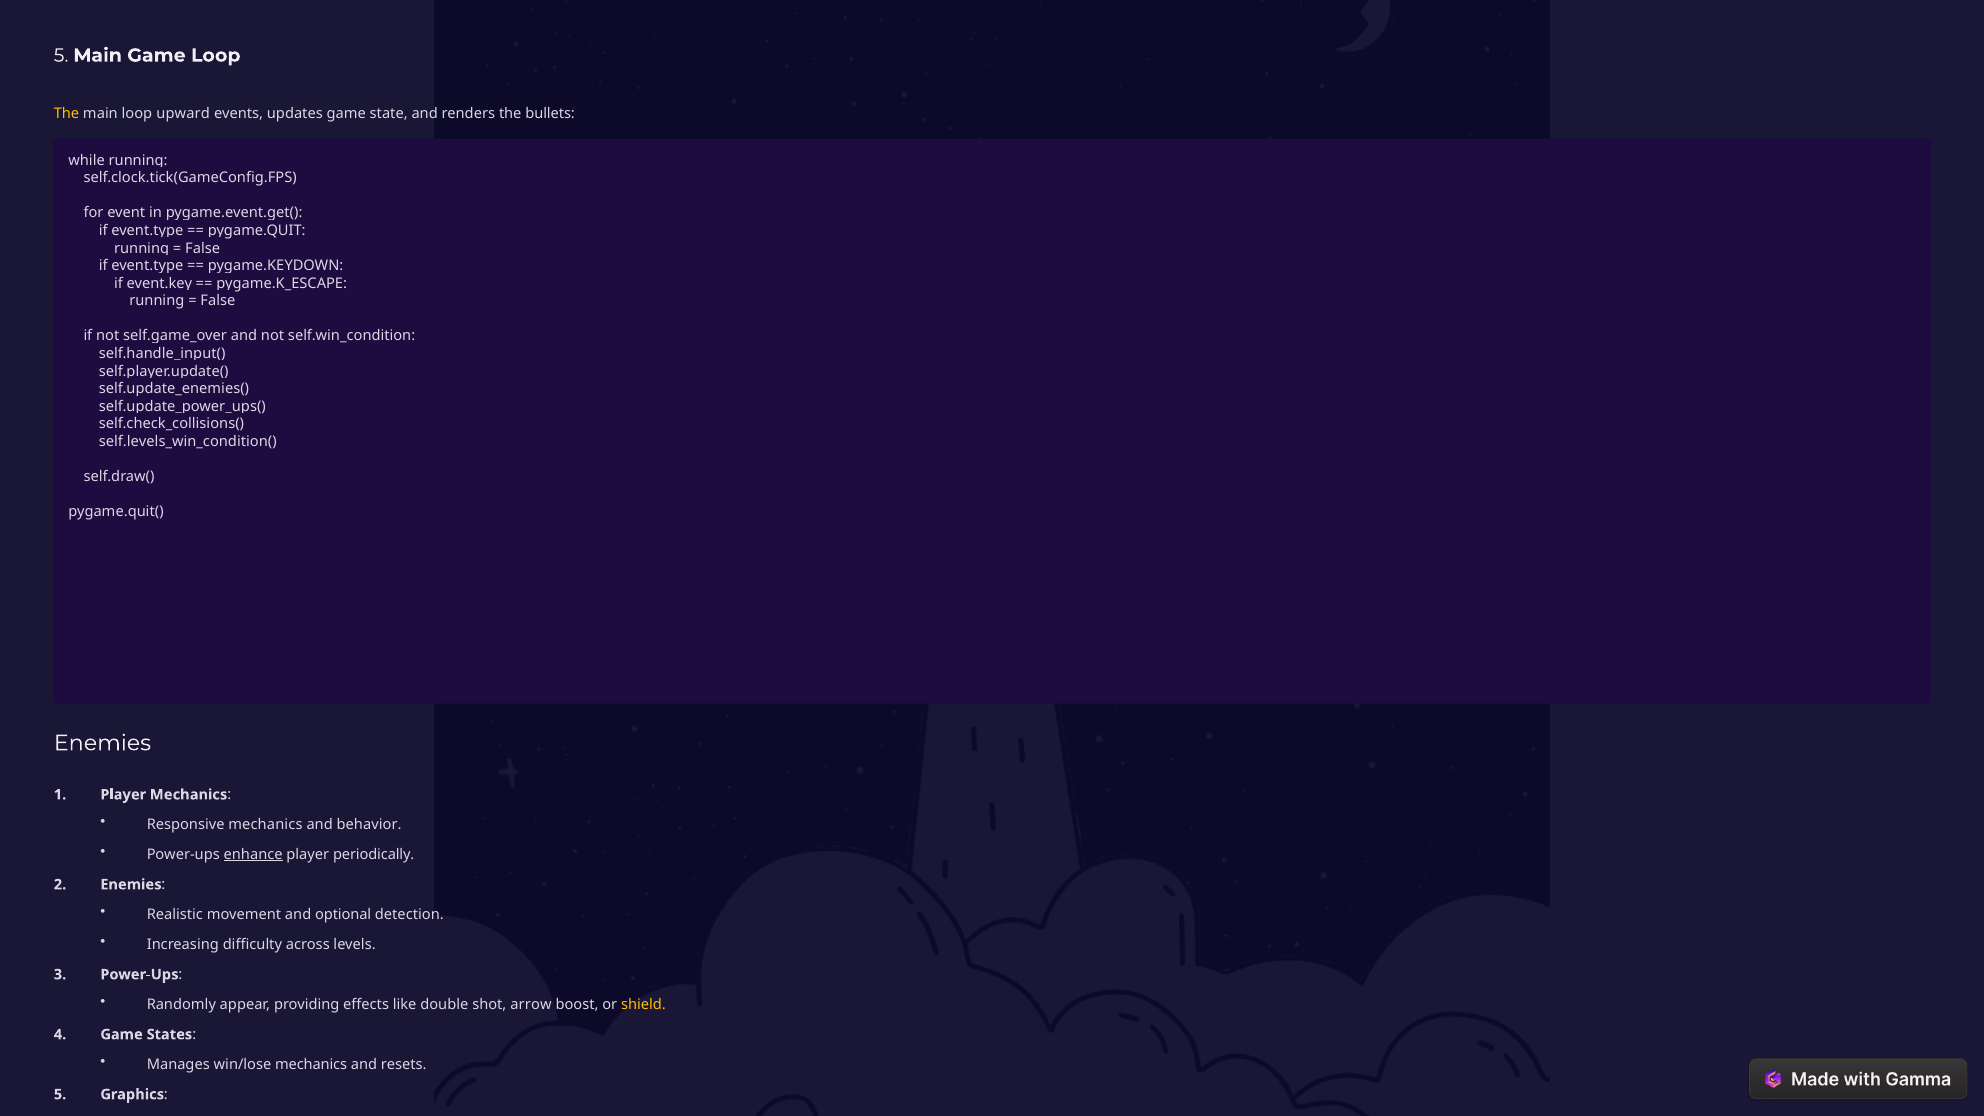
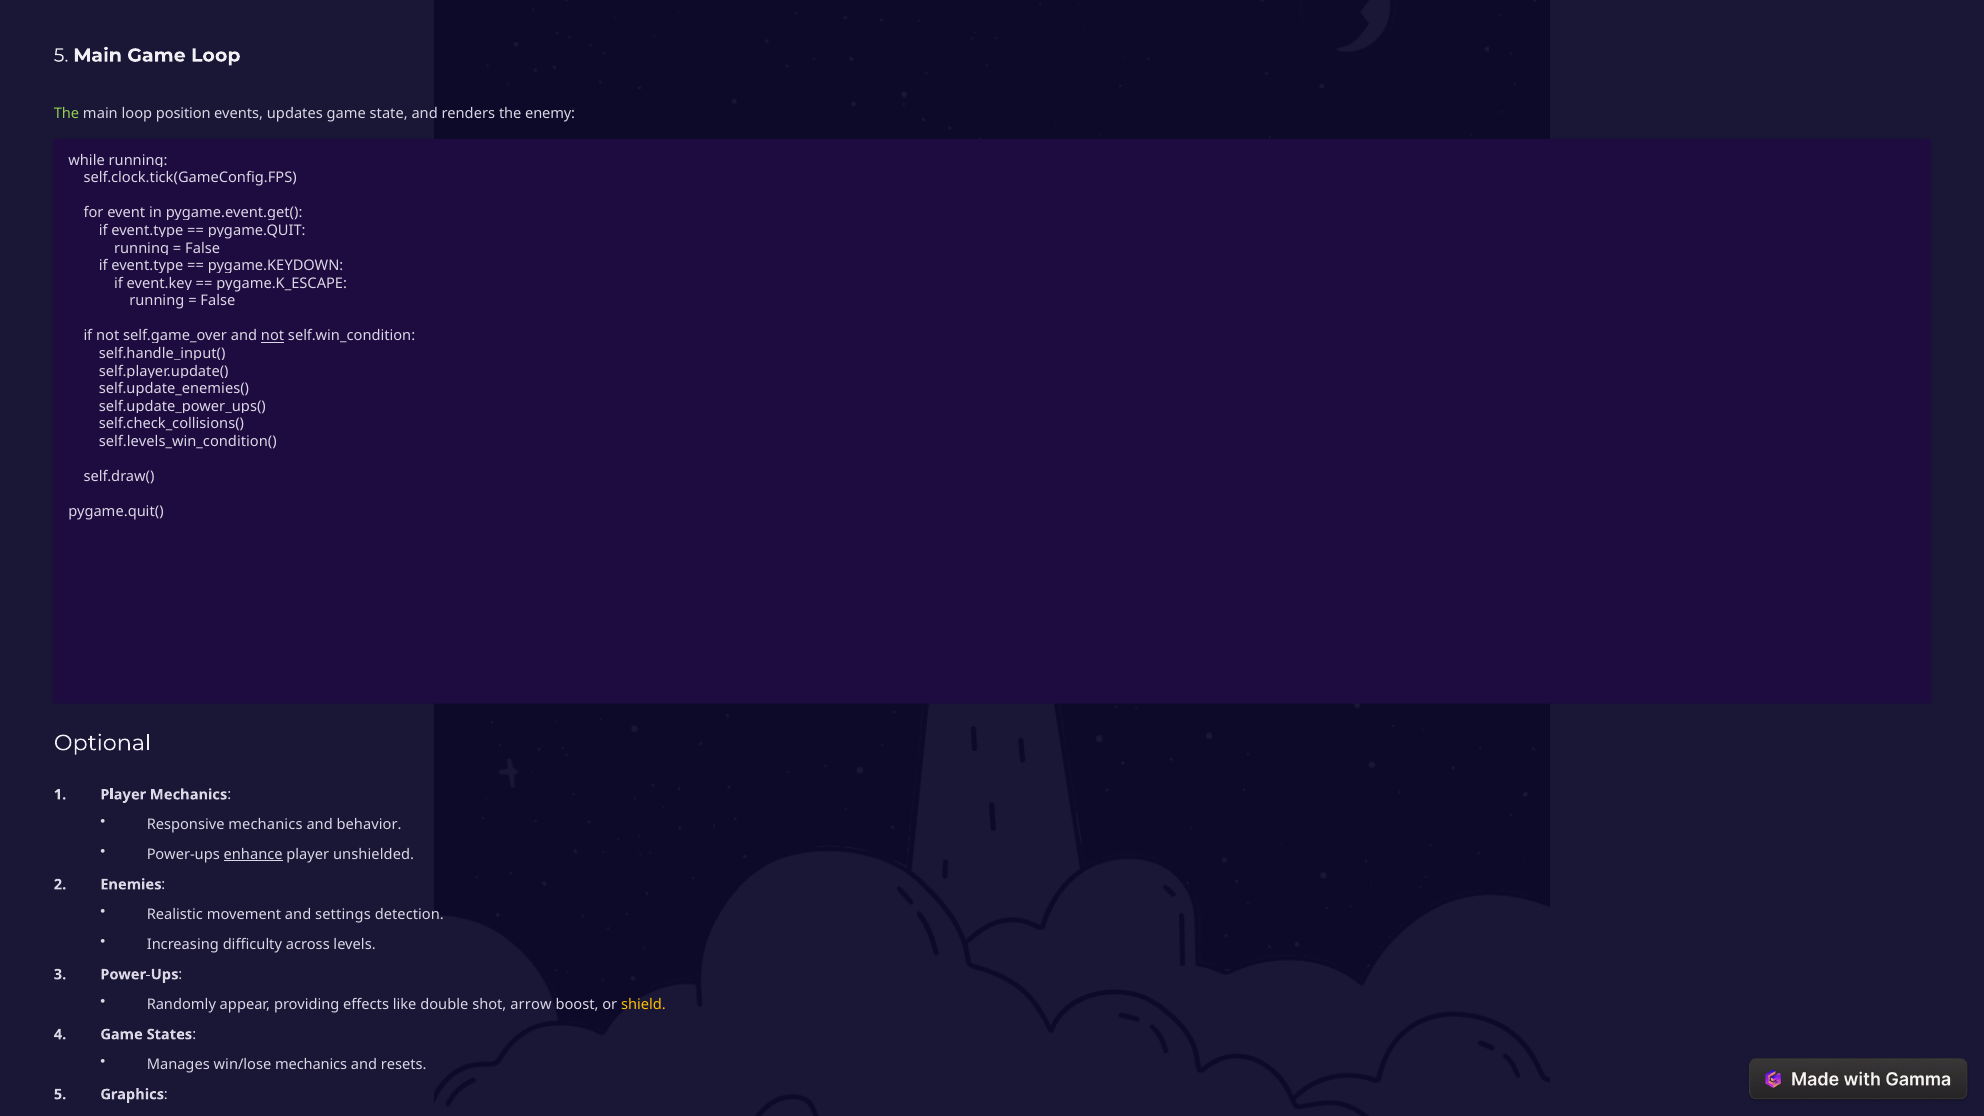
The colour: yellow -> light green (67, 113)
upward: upward -> position (183, 113)
bullets: bullets -> enemy (550, 113)
not underline: none -> present (273, 336)
Enemies: Enemies -> Optional (102, 743)
periodically: periodically -> unshielded (374, 855)
optional: optional -> settings (343, 915)
